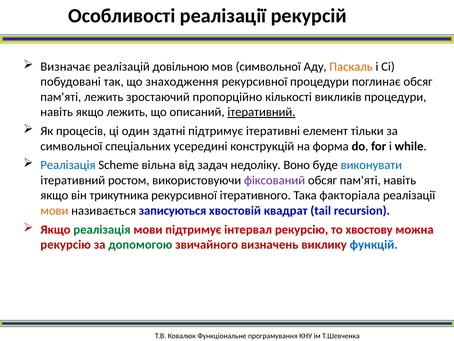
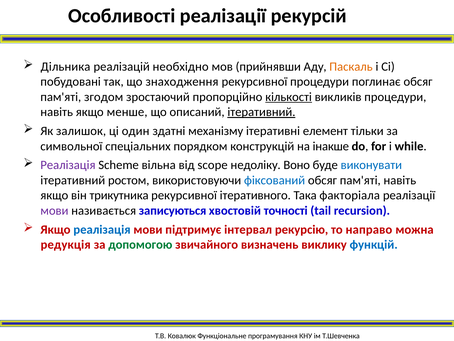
Визначає: Визначає -> Дільника (66, 66)
довільною: довільною -> необхідно (181, 66)
мов символьної: символьної -> прийнявши (268, 66)
пам'яті лежить: лежить -> згодом (104, 97)
кількості underline: none -> present (289, 97)
якщо лежить: лежить -> менше (127, 112)
процесів: процесів -> залишок (81, 131)
здатні підтримує: підтримує -> механізму (216, 131)
усередині: усередині -> порядком (200, 146)
форма: форма -> інакше (331, 146)
Реалізація colour: blue -> purple (68, 165)
задач: задач -> scope (213, 165)
фіксований colour: purple -> blue (275, 180)
мови colour: orange -> purple (54, 210)
квадрат: квадрат -> точності (286, 210)
реалізація colour: green -> blue (102, 229)
хвостову: хвостову -> направо (369, 229)
рекурсію: рекурсію -> редукція (66, 244)
